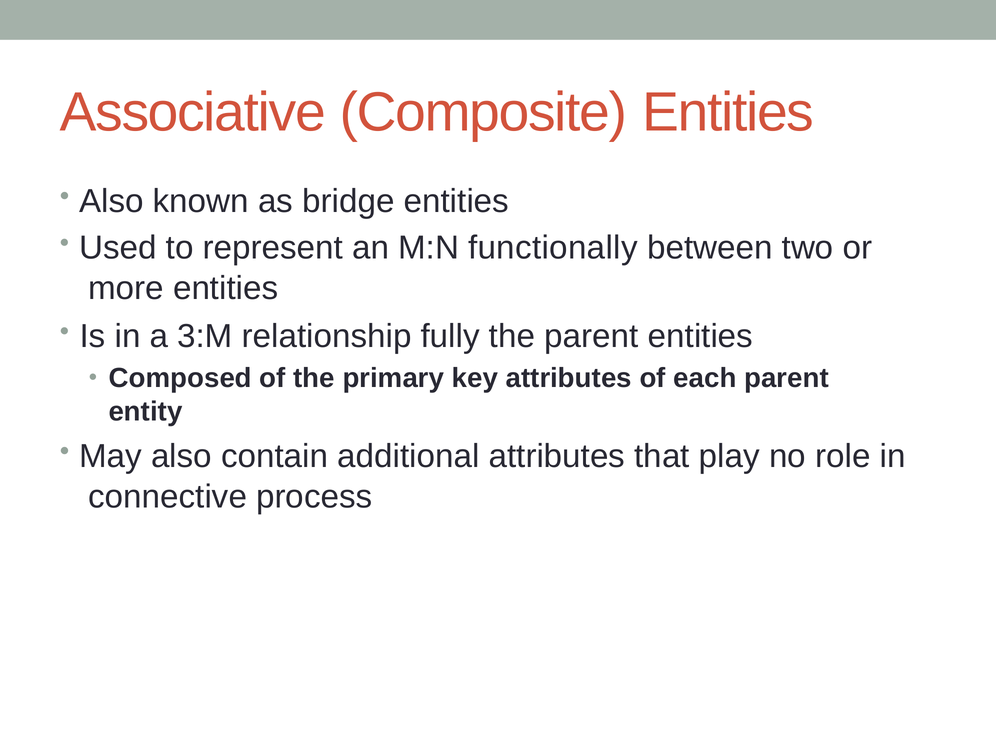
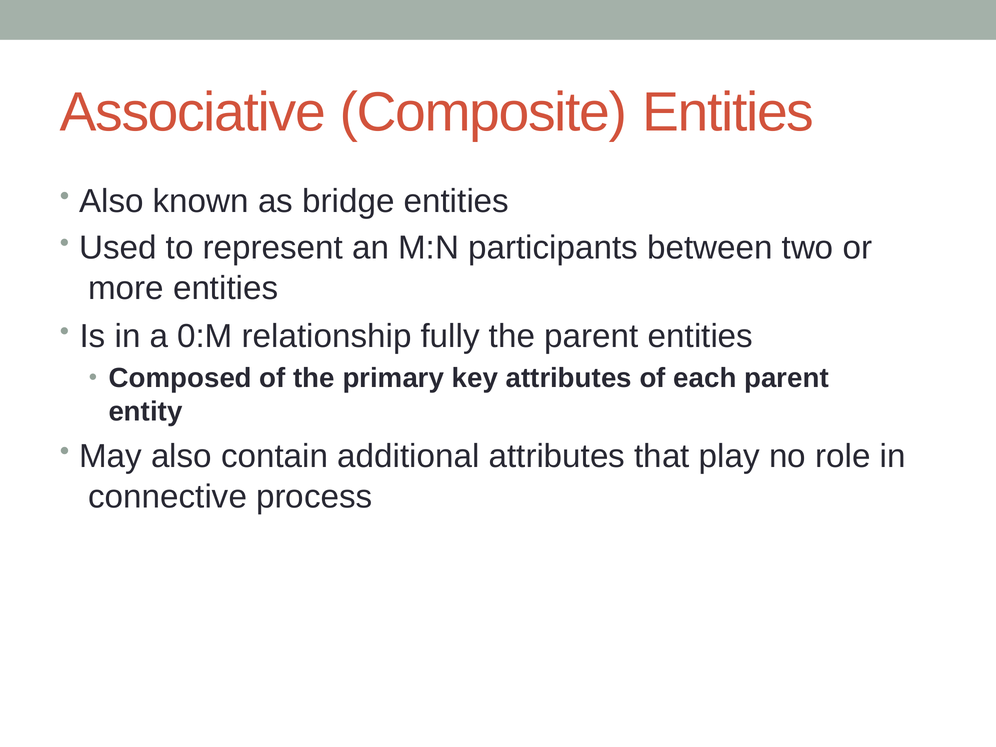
functionally: functionally -> participants (553, 248)
3:M: 3:M -> 0:M (205, 336)
